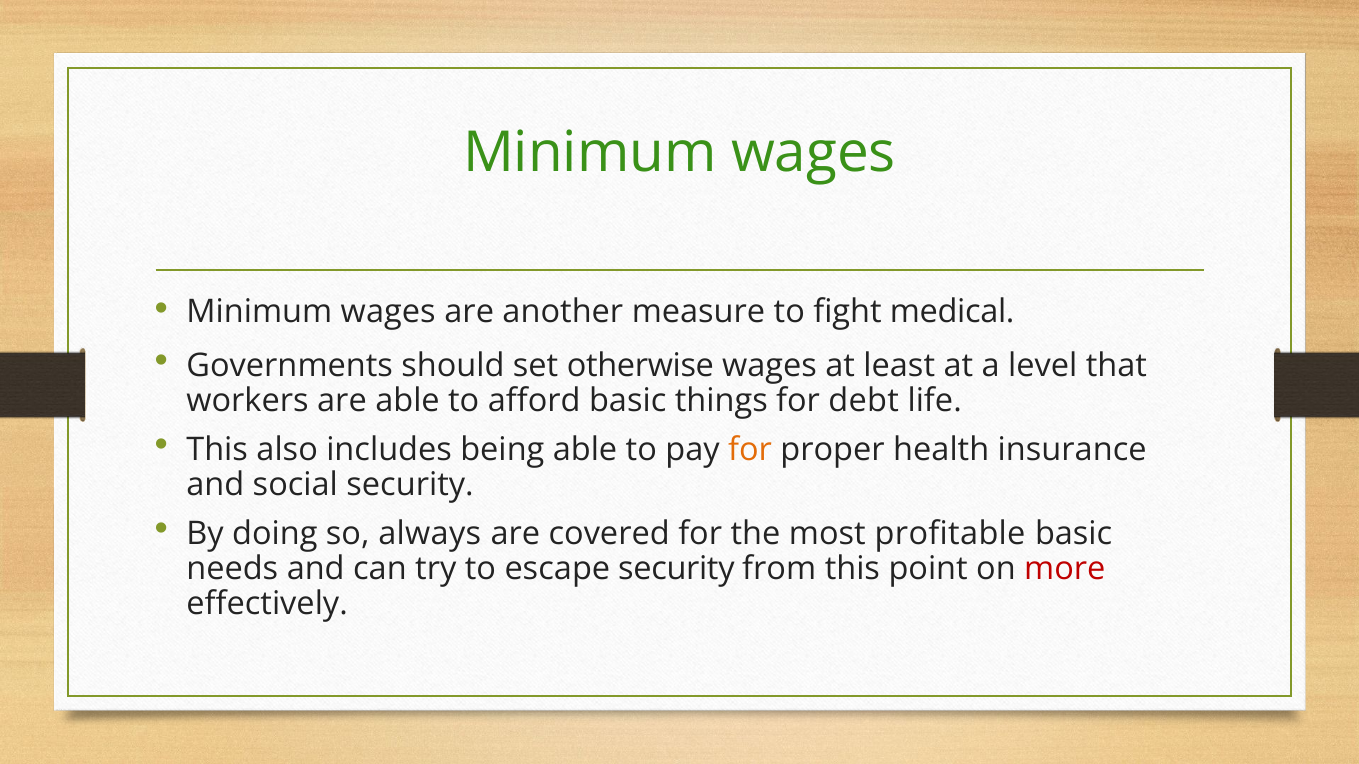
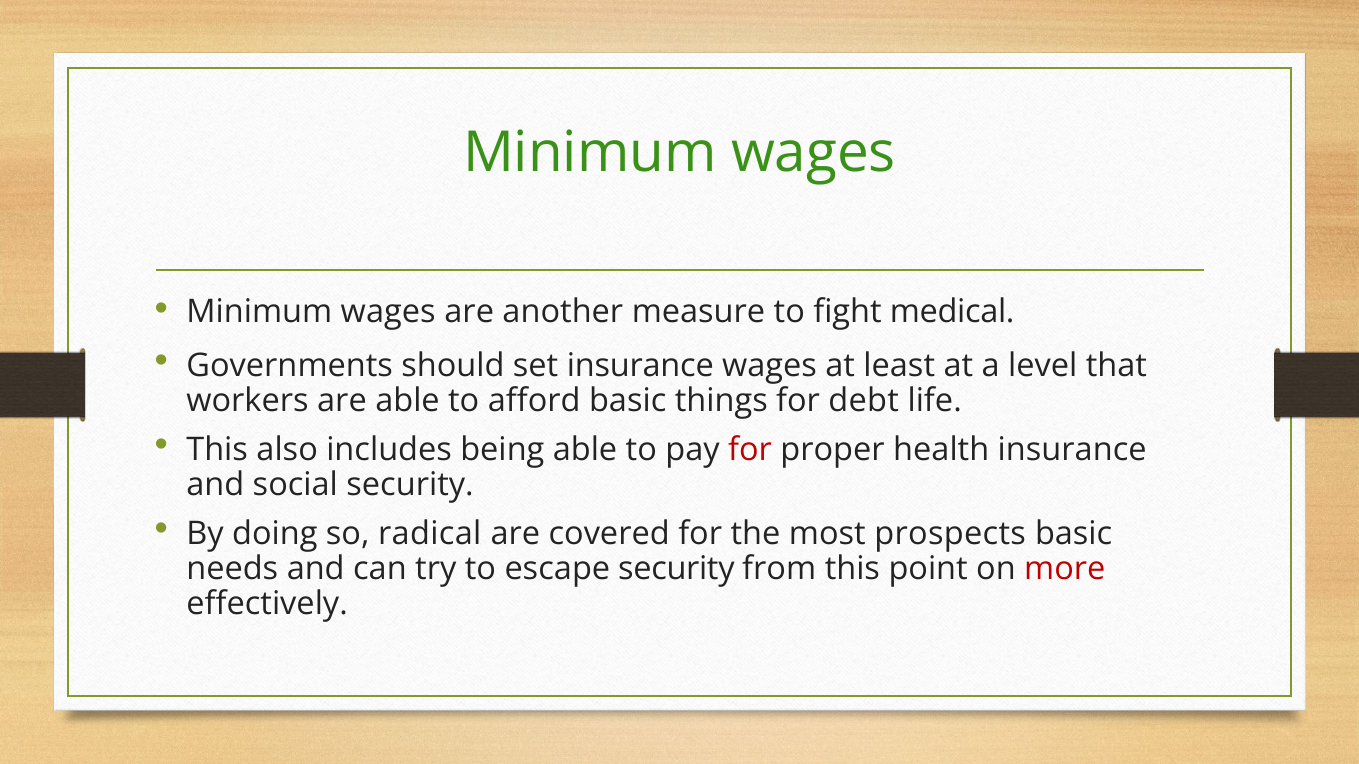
set otherwise: otherwise -> insurance (640, 366)
for colour: orange -> red (750, 450)
always: always -> radical (430, 534)
profitable: profitable -> prospects (950, 534)
